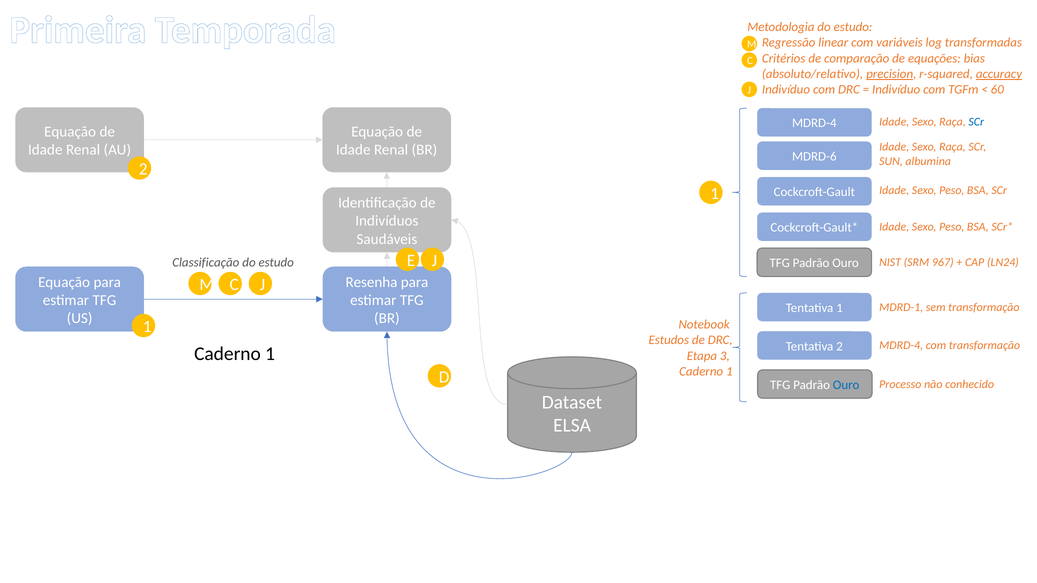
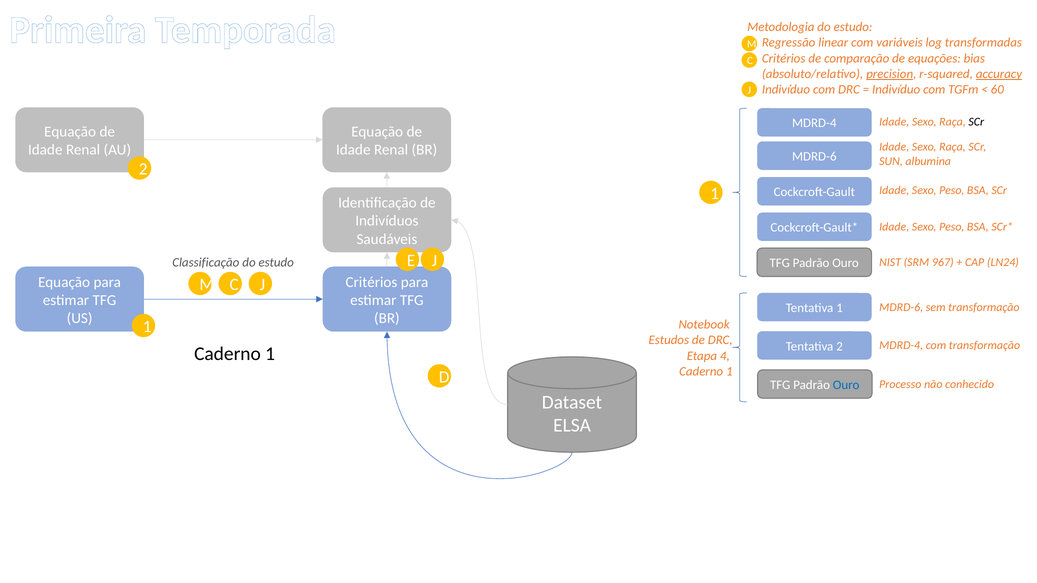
SCr colour: blue -> black (976, 122)
Resenha: Resenha -> Critérios (371, 282)
MDRD-1: MDRD-1 -> MDRD-6 (901, 307)
3: 3 -> 4 (725, 356)
